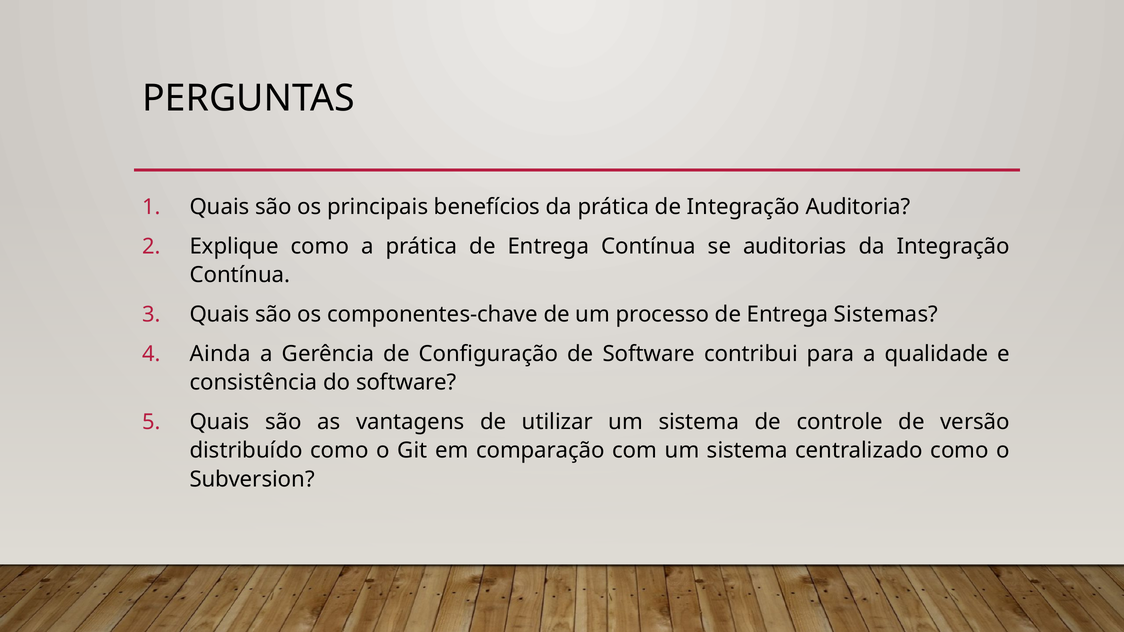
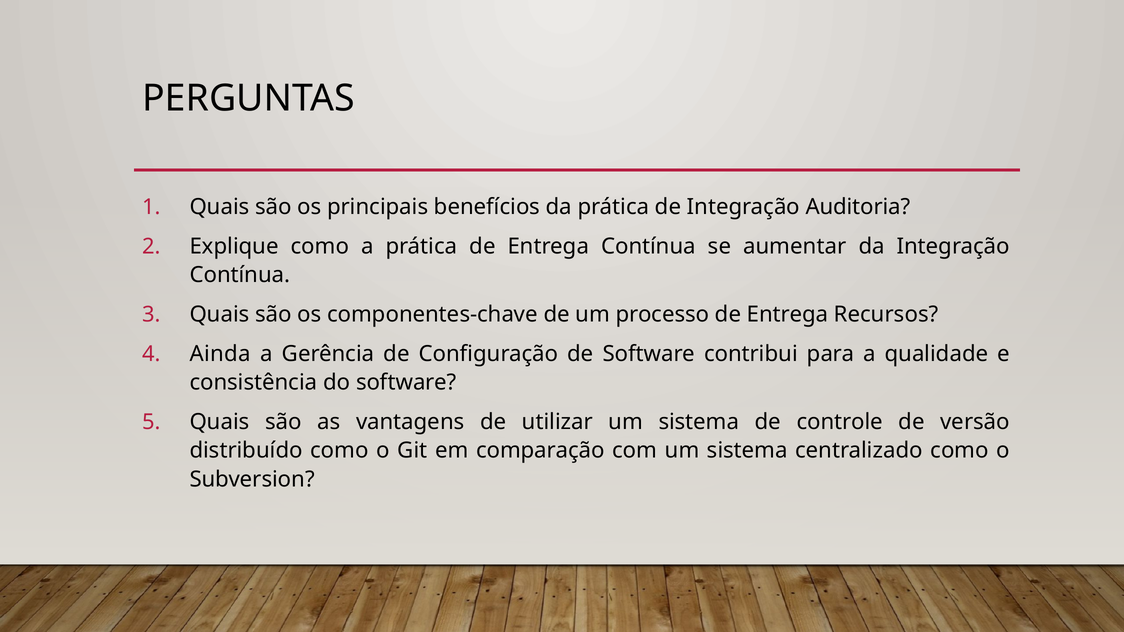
auditorias: auditorias -> aumentar (795, 246)
Sistemas: Sistemas -> Recursos (886, 315)
